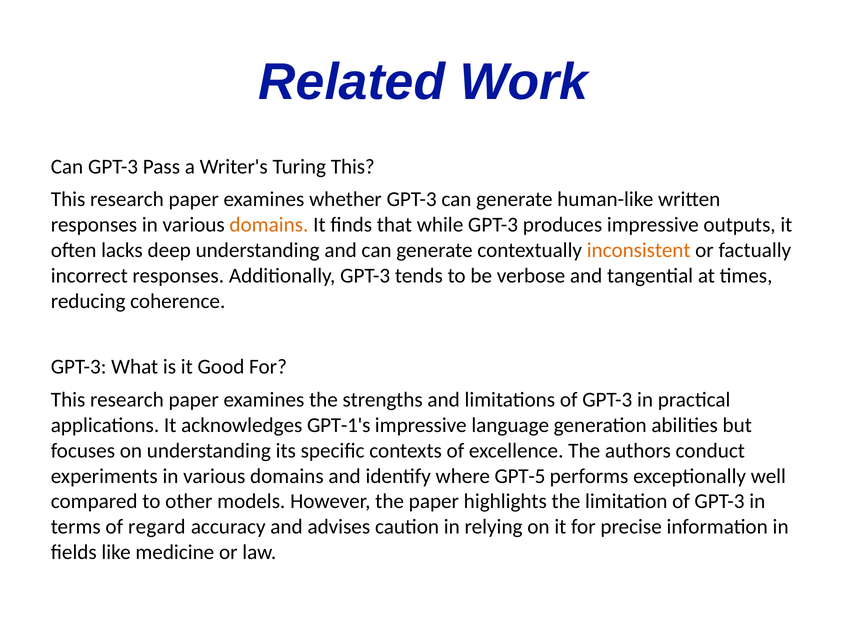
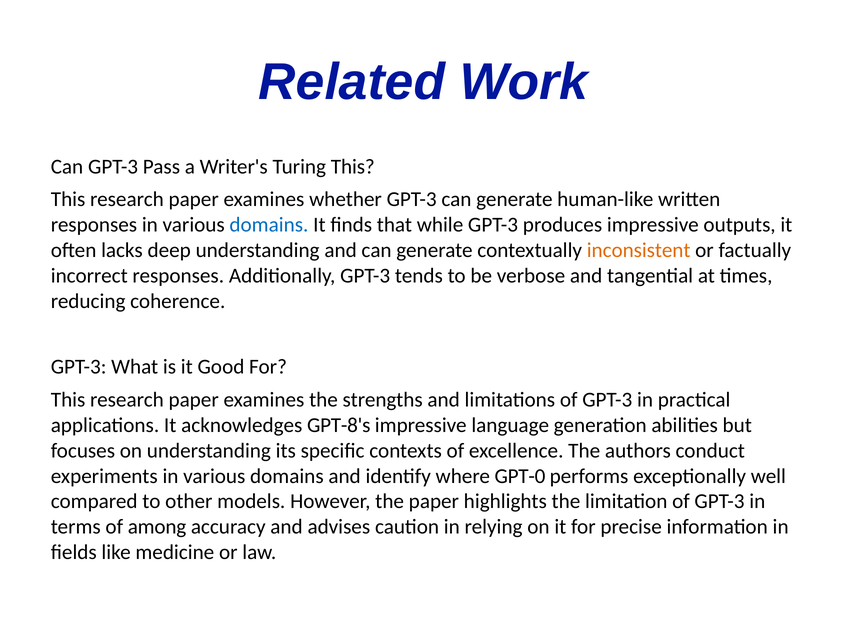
domains colour: orange -> blue (269, 225)
GPT-1's: GPT-1's -> GPT-8's (339, 425)
GPT-5: GPT-5 -> GPT-0 (520, 476)
regard: regard -> among (157, 527)
